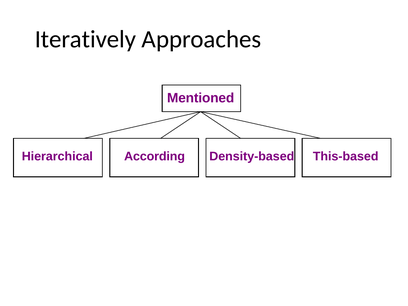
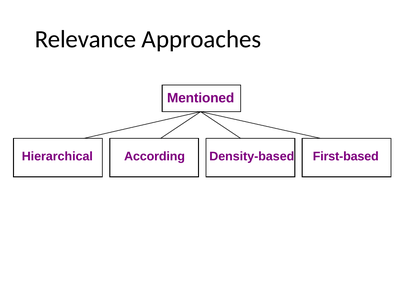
Iteratively: Iteratively -> Relevance (85, 39)
This-based: This-based -> First-based (346, 156)
